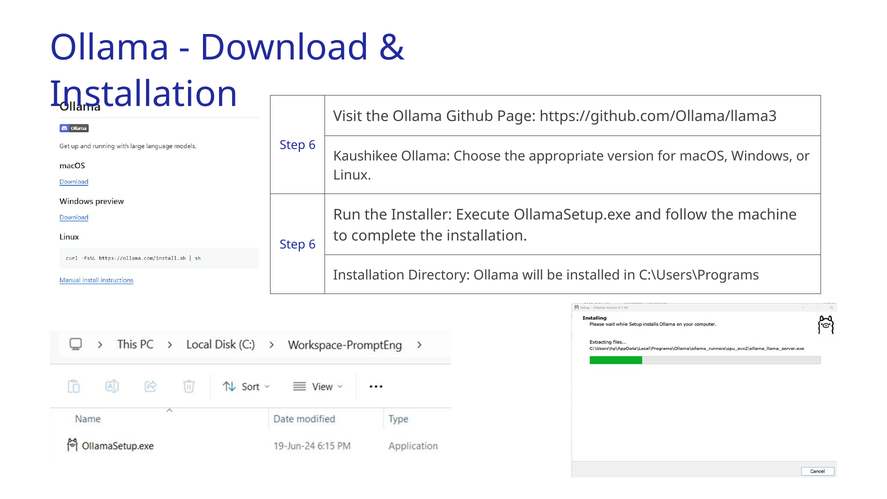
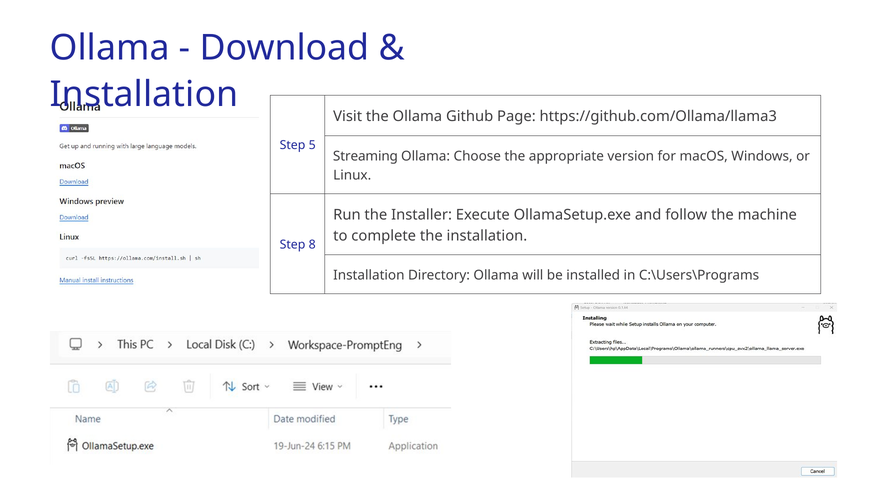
6: 6 -> 5 (312, 145)
Kaushikee: Kaushikee -> Streaming (365, 156)
6: 6 -> 8 (312, 245)
